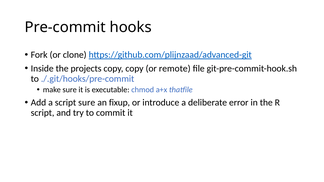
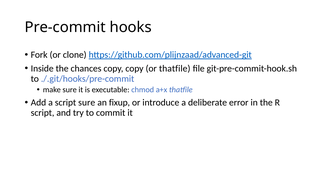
projects: projects -> chances (86, 69)
or remote: remote -> thatfile (175, 69)
